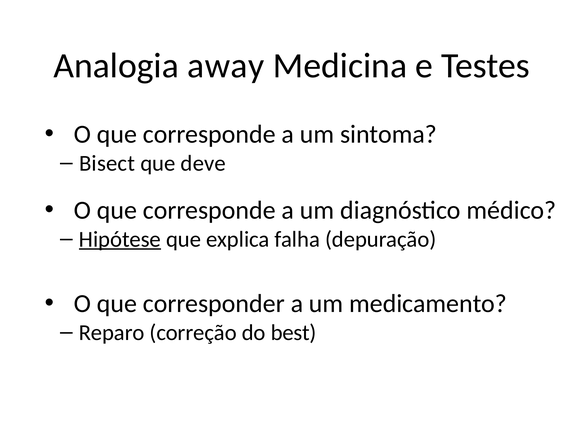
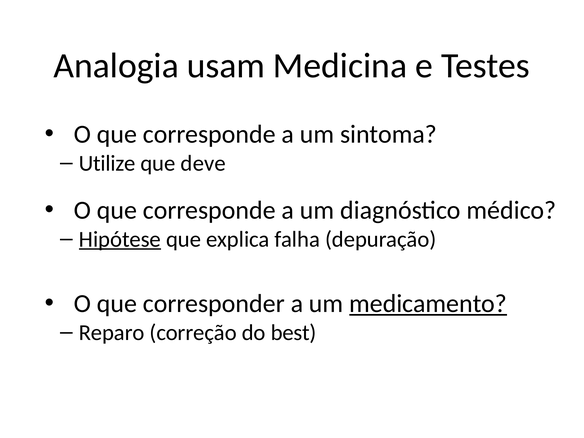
away: away -> usam (226, 66)
Bisect: Bisect -> Utilize (107, 163)
medicamento underline: none -> present (428, 304)
